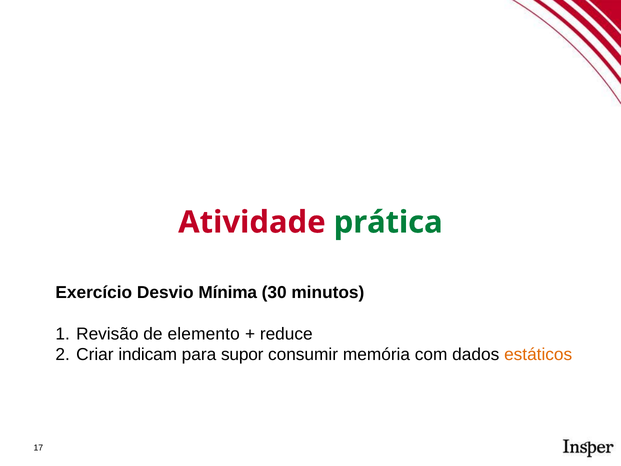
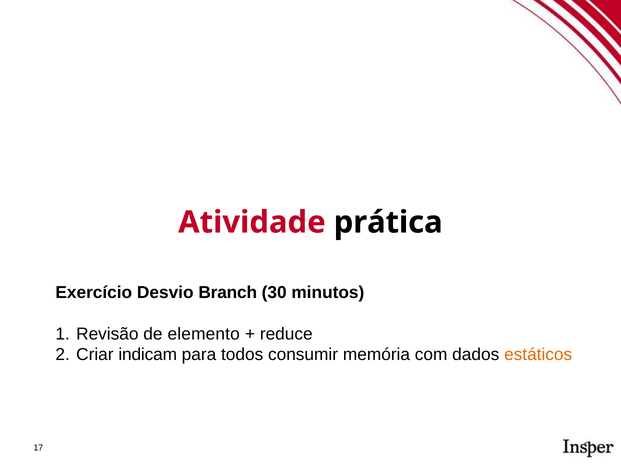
prática colour: green -> black (388, 222)
Mínima: Mínima -> Branch (228, 292)
supor: supor -> todos (242, 354)
